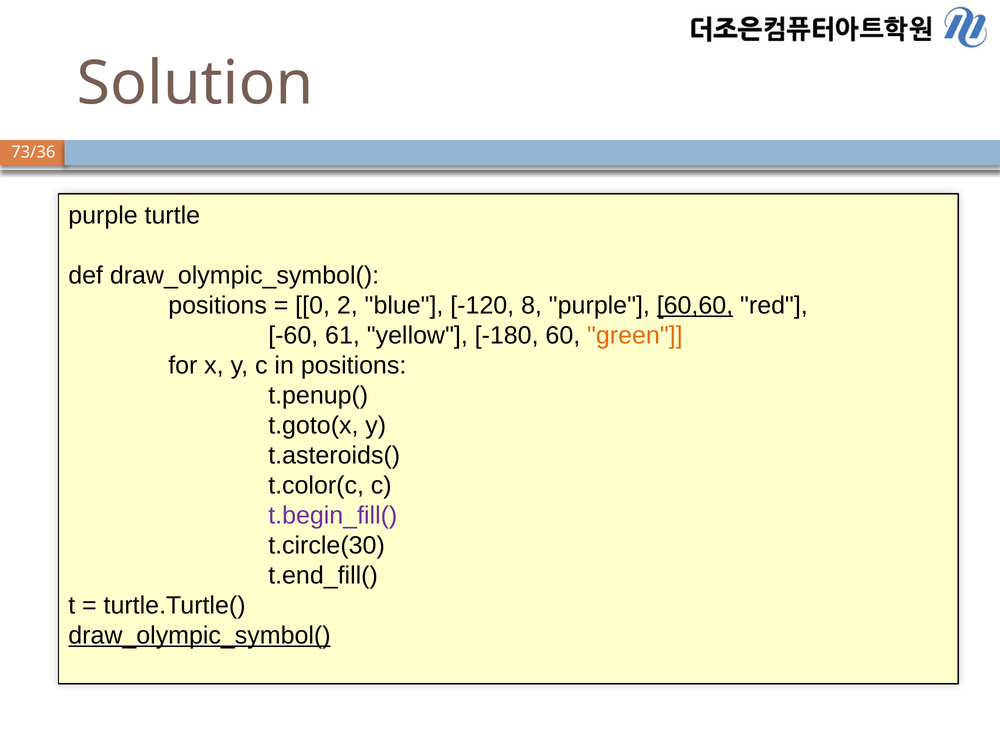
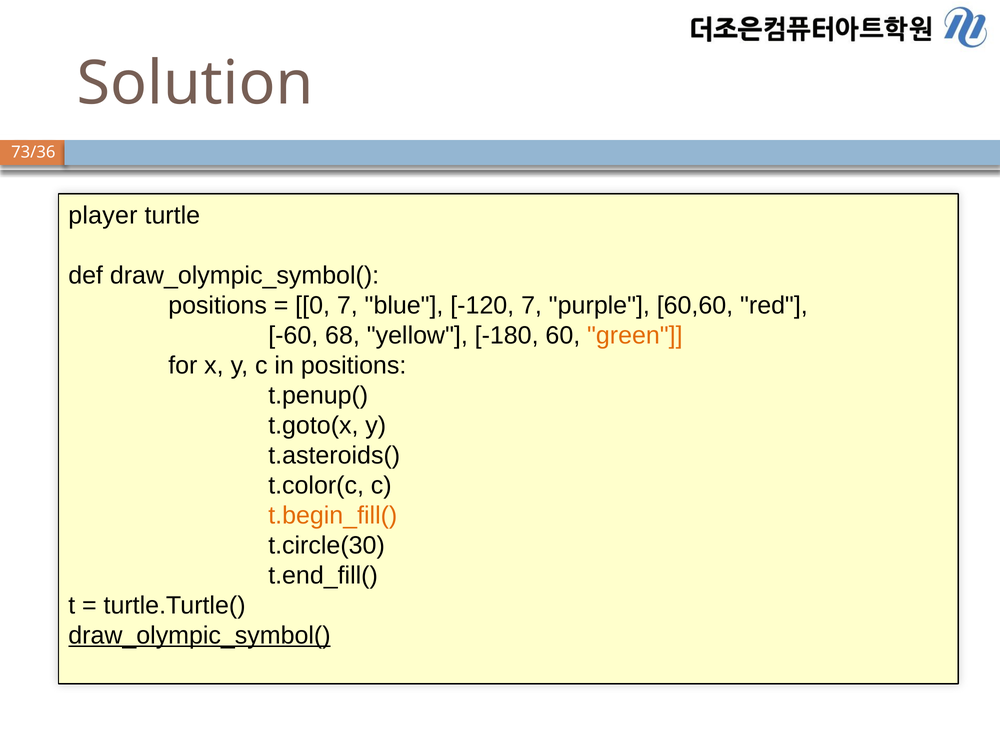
purple: purple -> player (103, 216)
0 2: 2 -> 7 (347, 306)
-120 8: 8 -> 7 (532, 306)
60,60 underline: present -> none (695, 306)
61: 61 -> 68 (342, 336)
t.begin_fill( colour: purple -> orange (333, 516)
